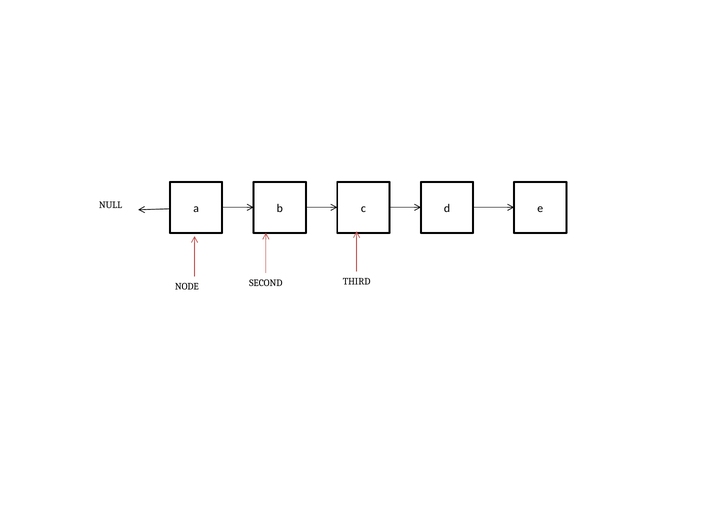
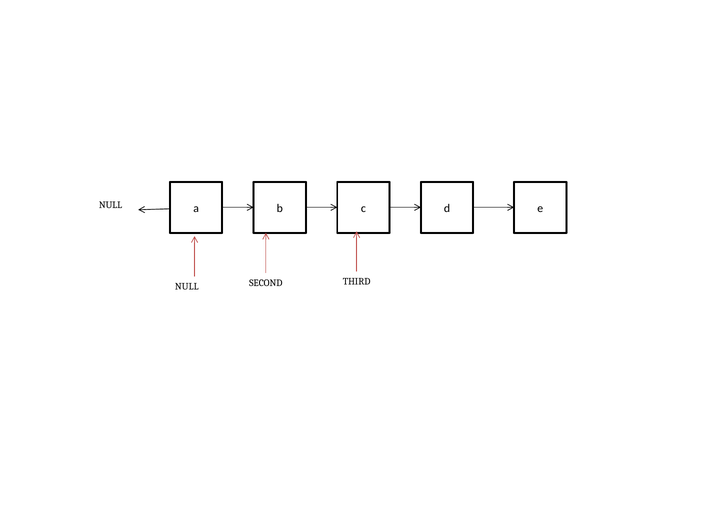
NODE: NODE -> NULL (187, 286)
